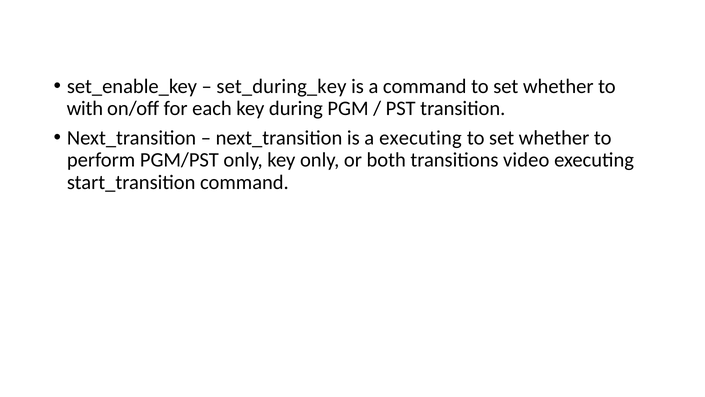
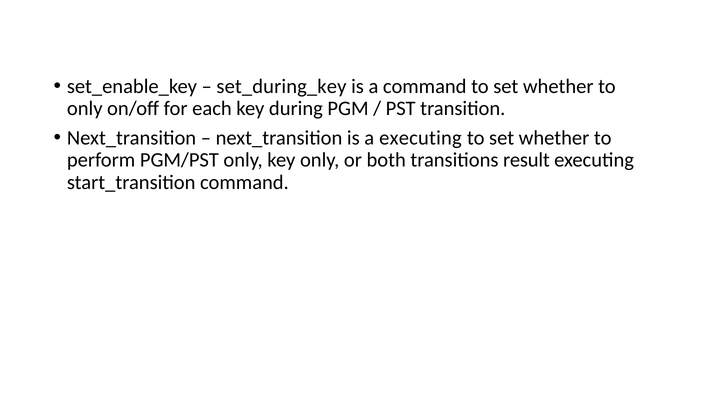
with: with -> only (85, 108)
video: video -> result (526, 160)
